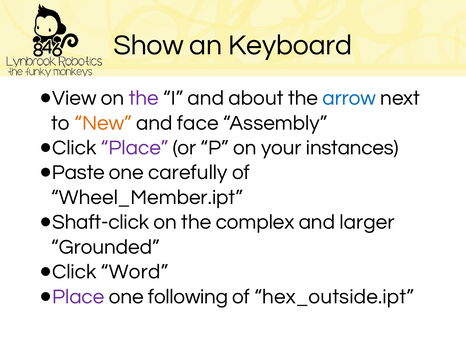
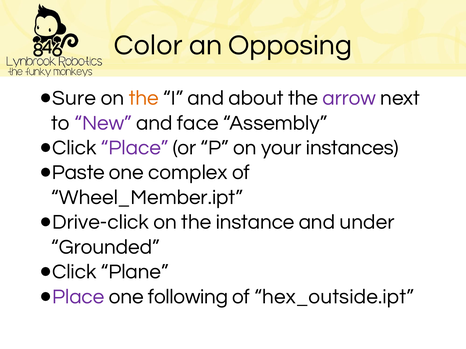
Show: Show -> Color (148, 45)
Keyboard: Keyboard -> Opposing (290, 45)
View: View -> Sure (74, 98)
the colour: purple -> orange (144, 98)
arrow colour: blue -> purple (349, 98)
New colour: orange -> purple (103, 123)
carefully: carefully -> complex (188, 173)
Shaft-click: Shaft-click -> Drive-click (101, 222)
complex: complex -> instance (255, 222)
larger: larger -> under (367, 222)
Word: Word -> Plane (135, 272)
